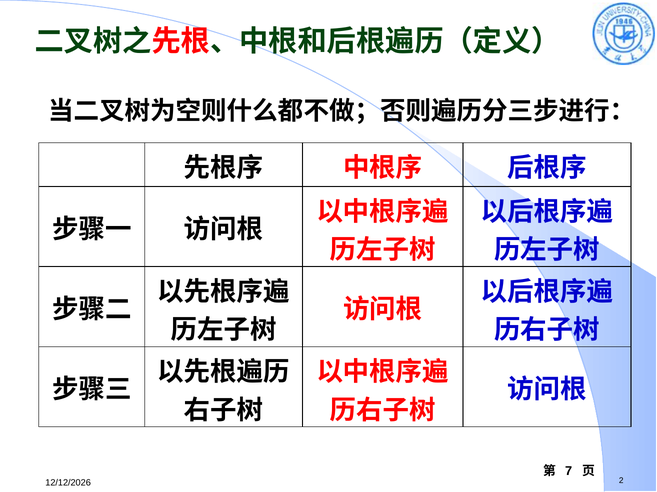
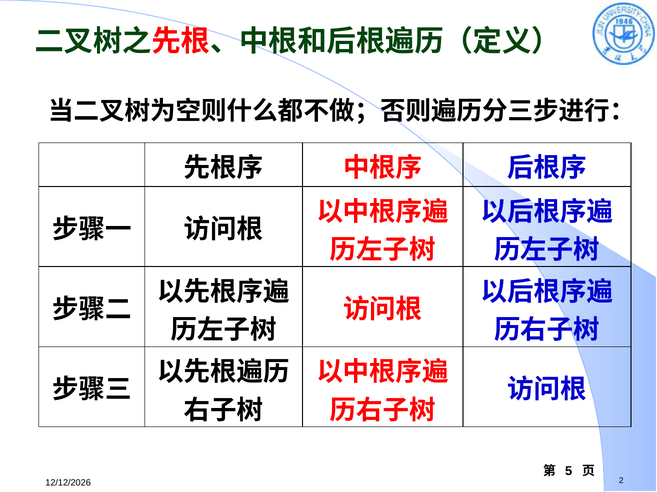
7: 7 -> 5 (569, 472)
